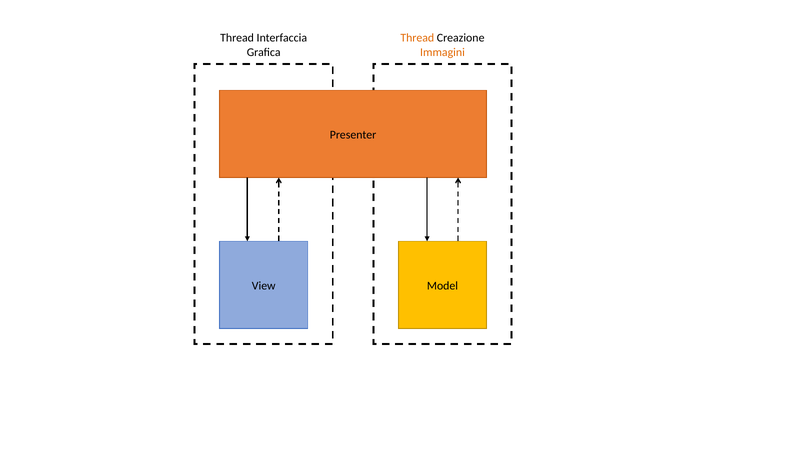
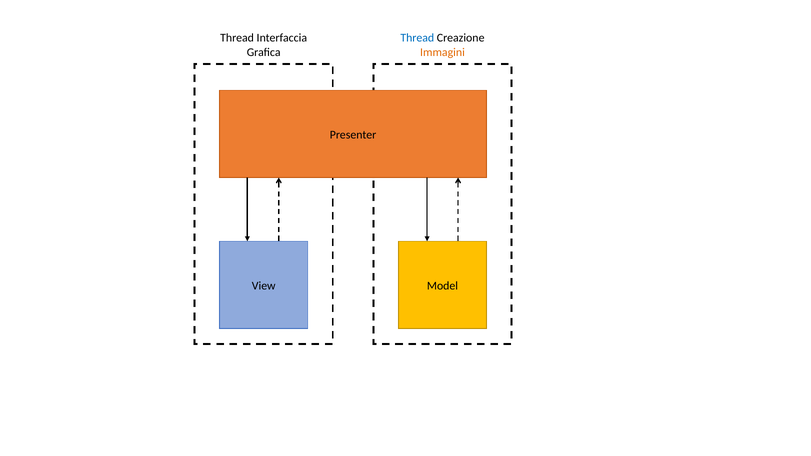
Thread colour: orange -> blue (417, 38)
